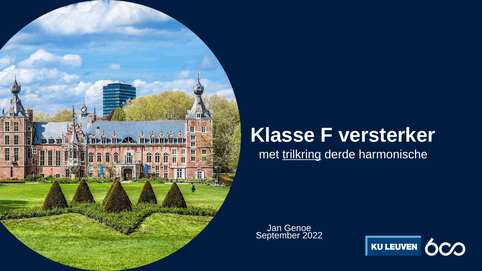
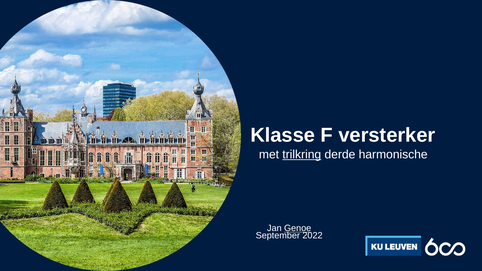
Genoe underline: none -> present (298, 228)
